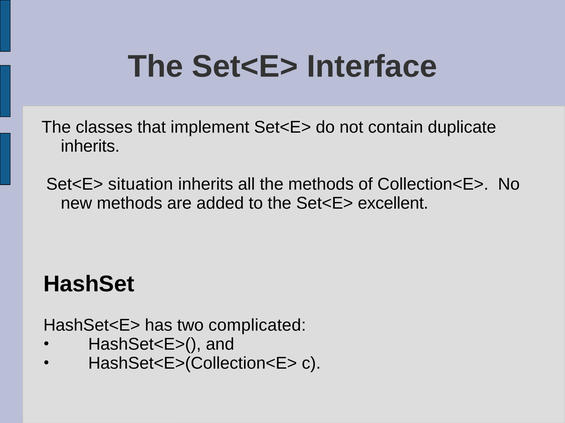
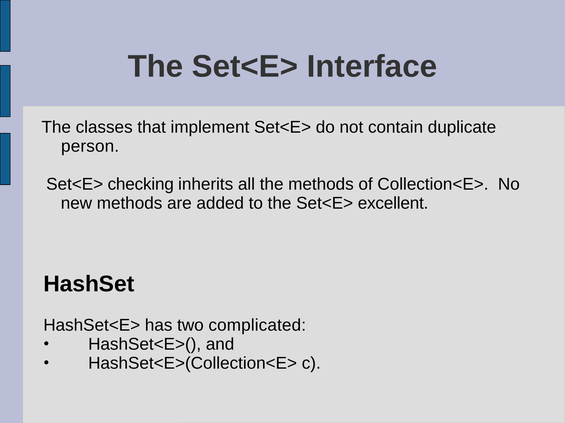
inherits: inherits -> person (90, 146)
situation: situation -> checking (141, 185)
